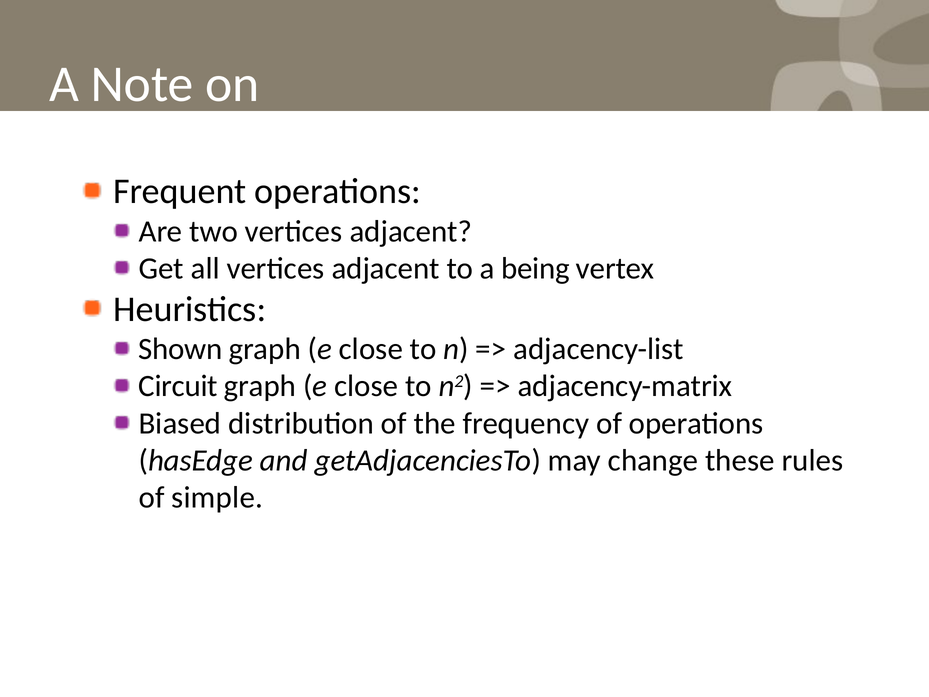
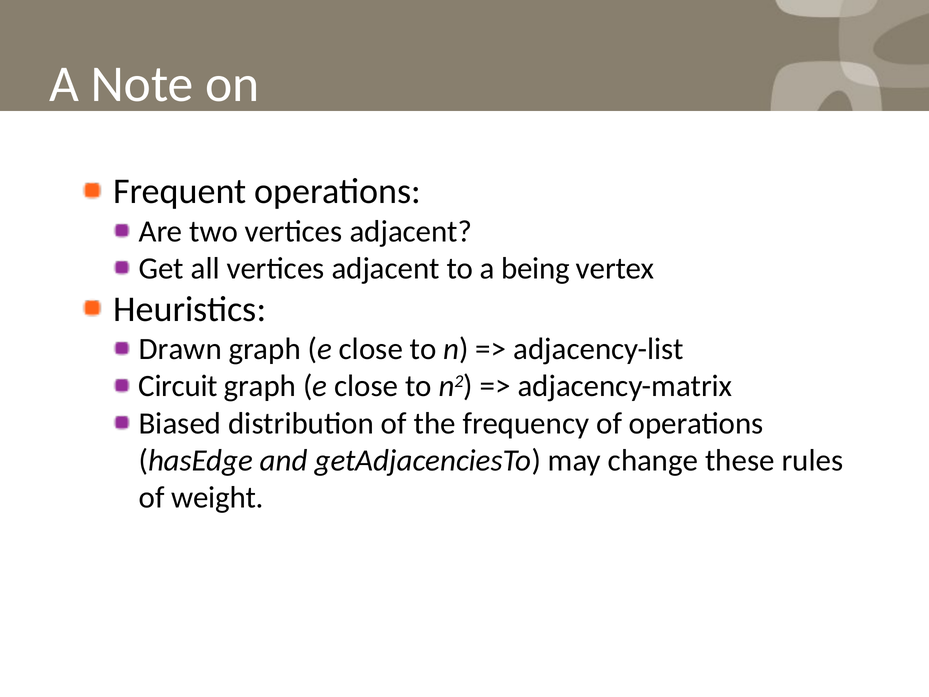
Shown: Shown -> Drawn (180, 349)
simple: simple -> weight (217, 498)
